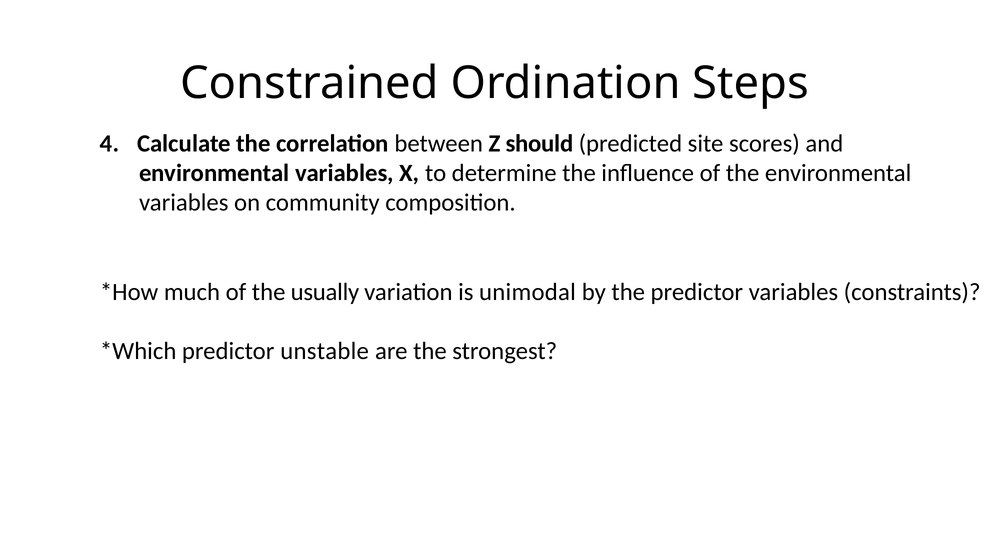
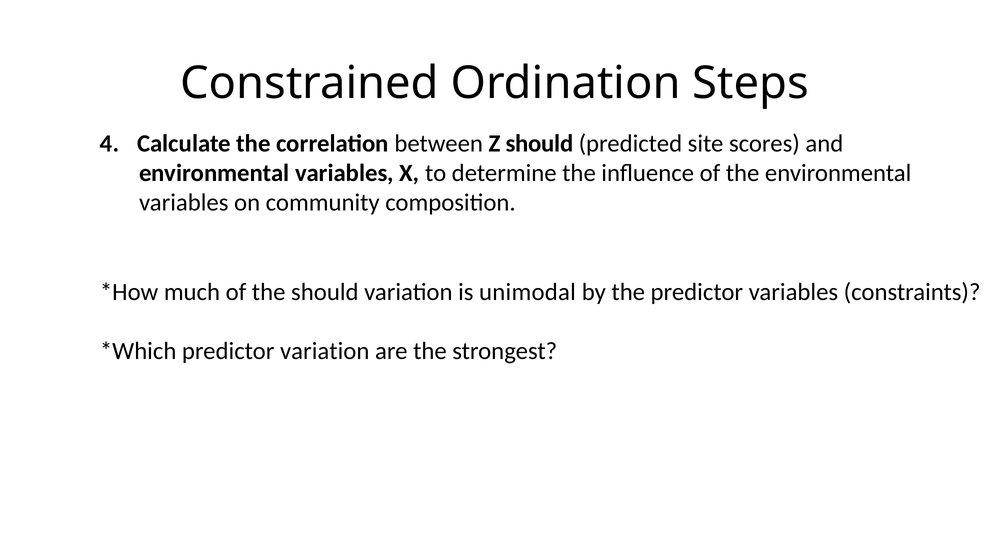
the usually: usually -> should (325, 292)
predictor unstable: unstable -> variation (325, 351)
